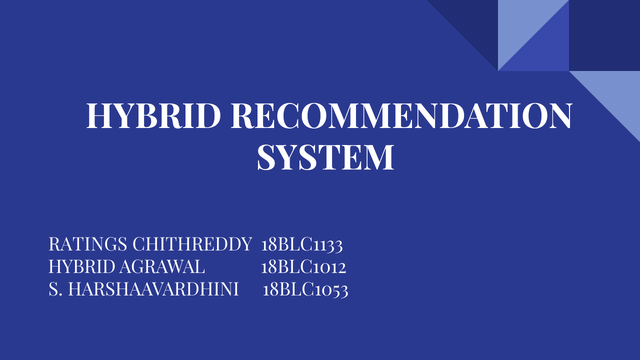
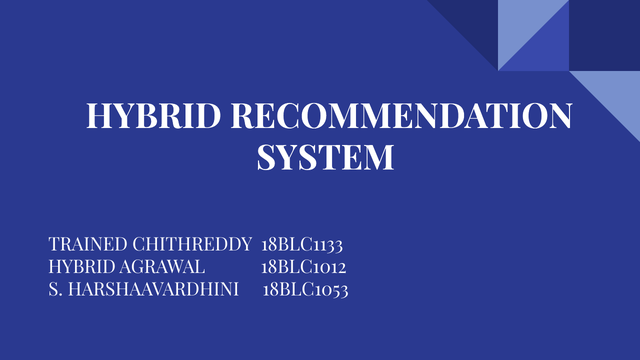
RATINGS: RATINGS -> TRAINED (88, 245)
